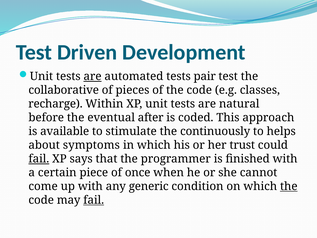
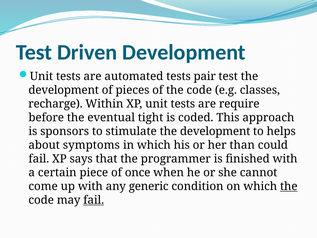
are underline: present -> none (93, 76)
collaborative: collaborative -> development (64, 90)
natural: natural -> require (239, 104)
after: after -> tight (151, 118)
available: available -> sponsors (65, 131)
stimulate the continuously: continuously -> development (215, 131)
trust: trust -> than (242, 145)
fail underline: present -> none (39, 159)
